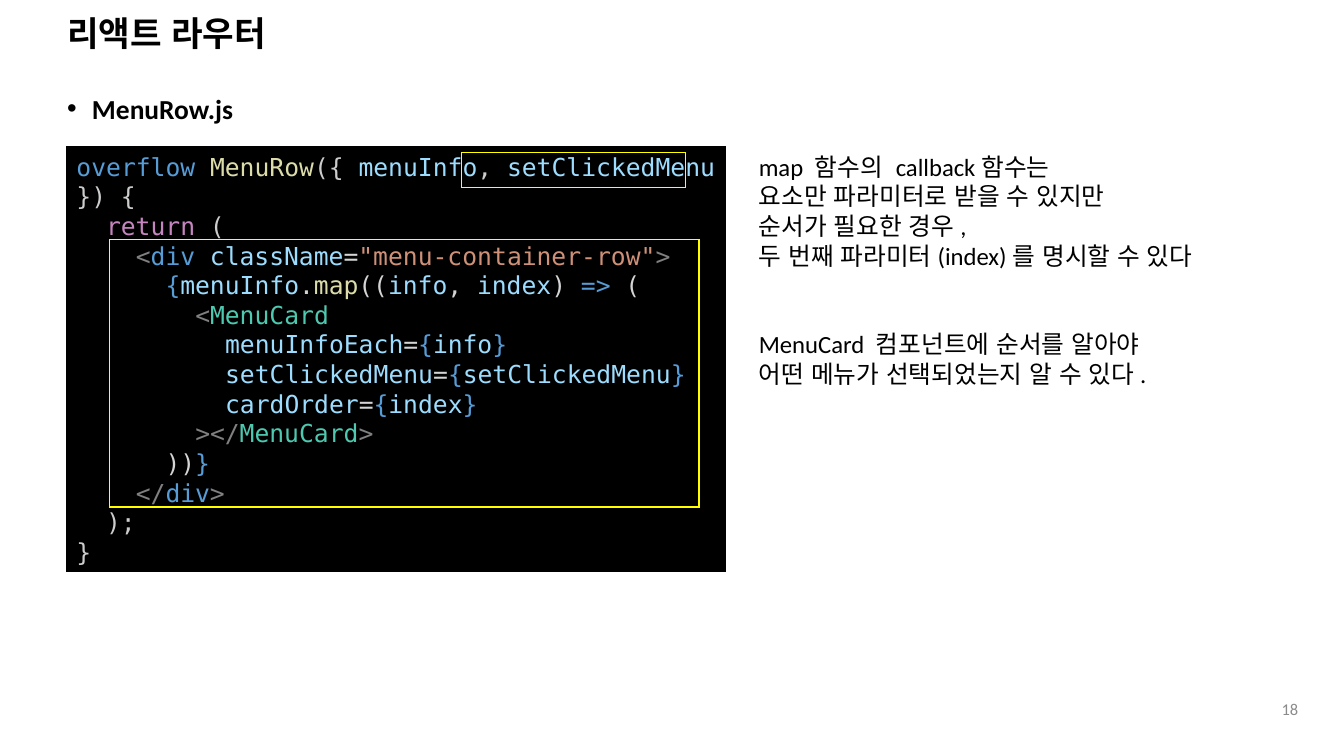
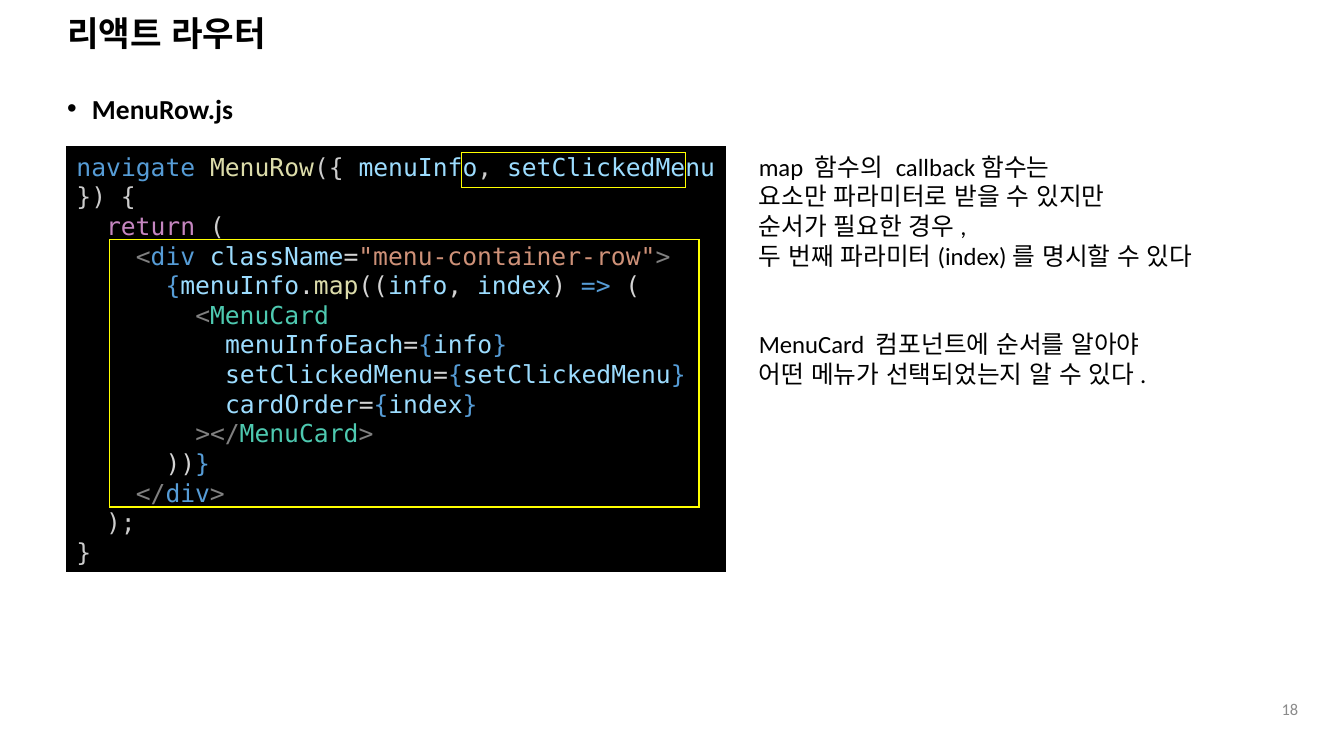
overflow: overflow -> navigate (136, 168)
